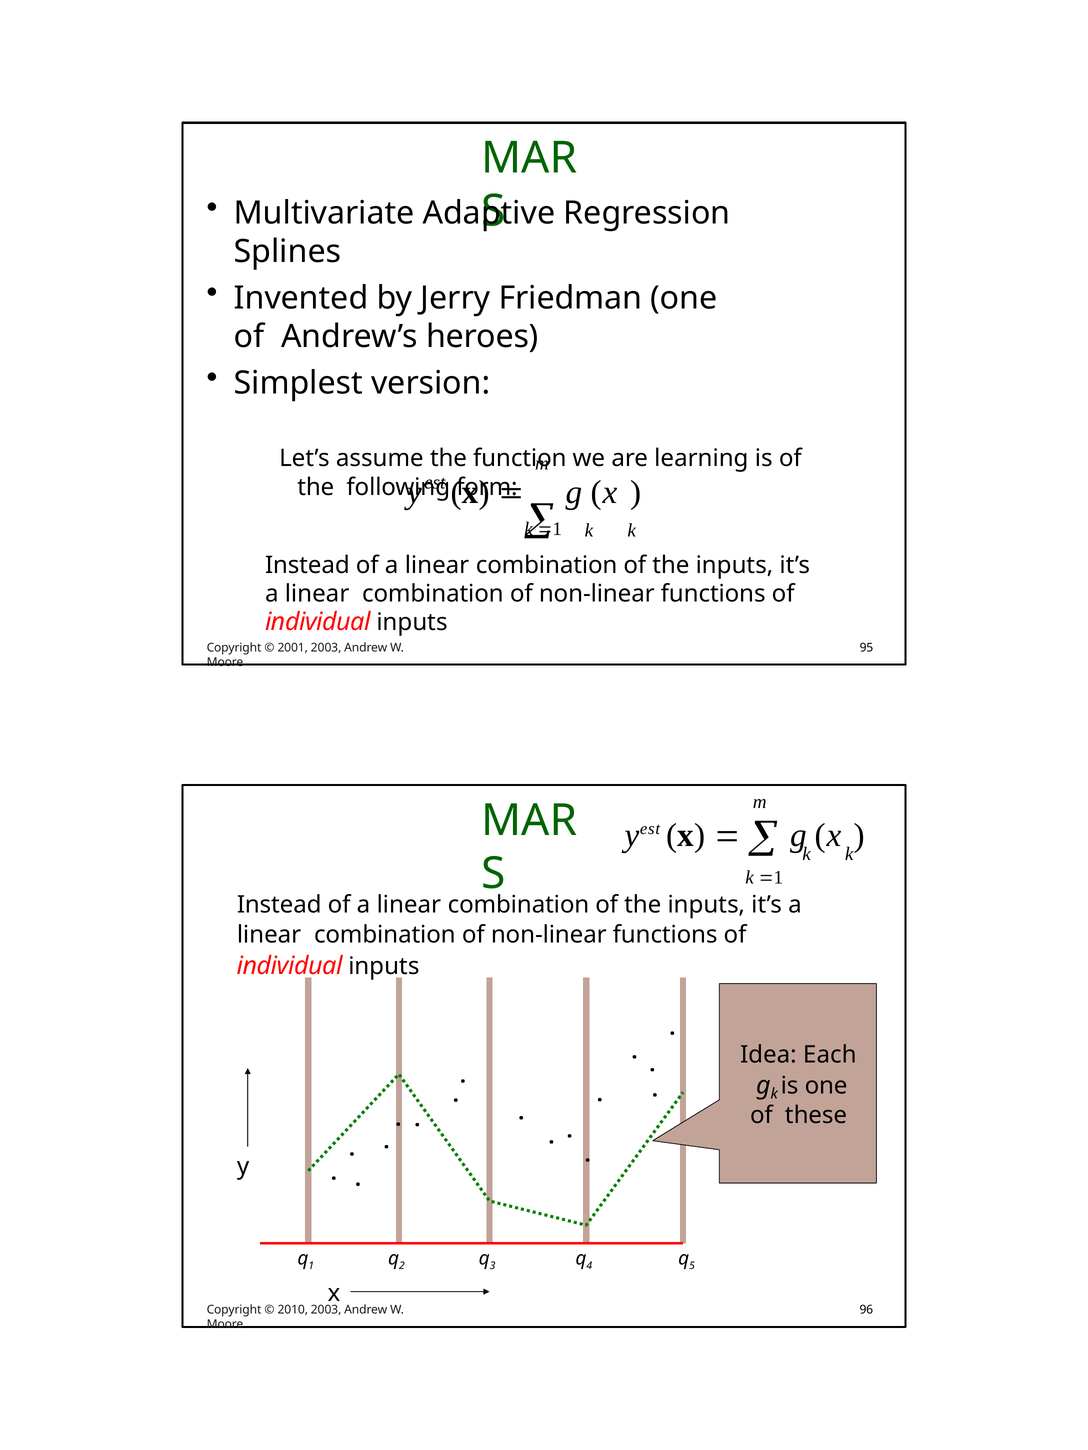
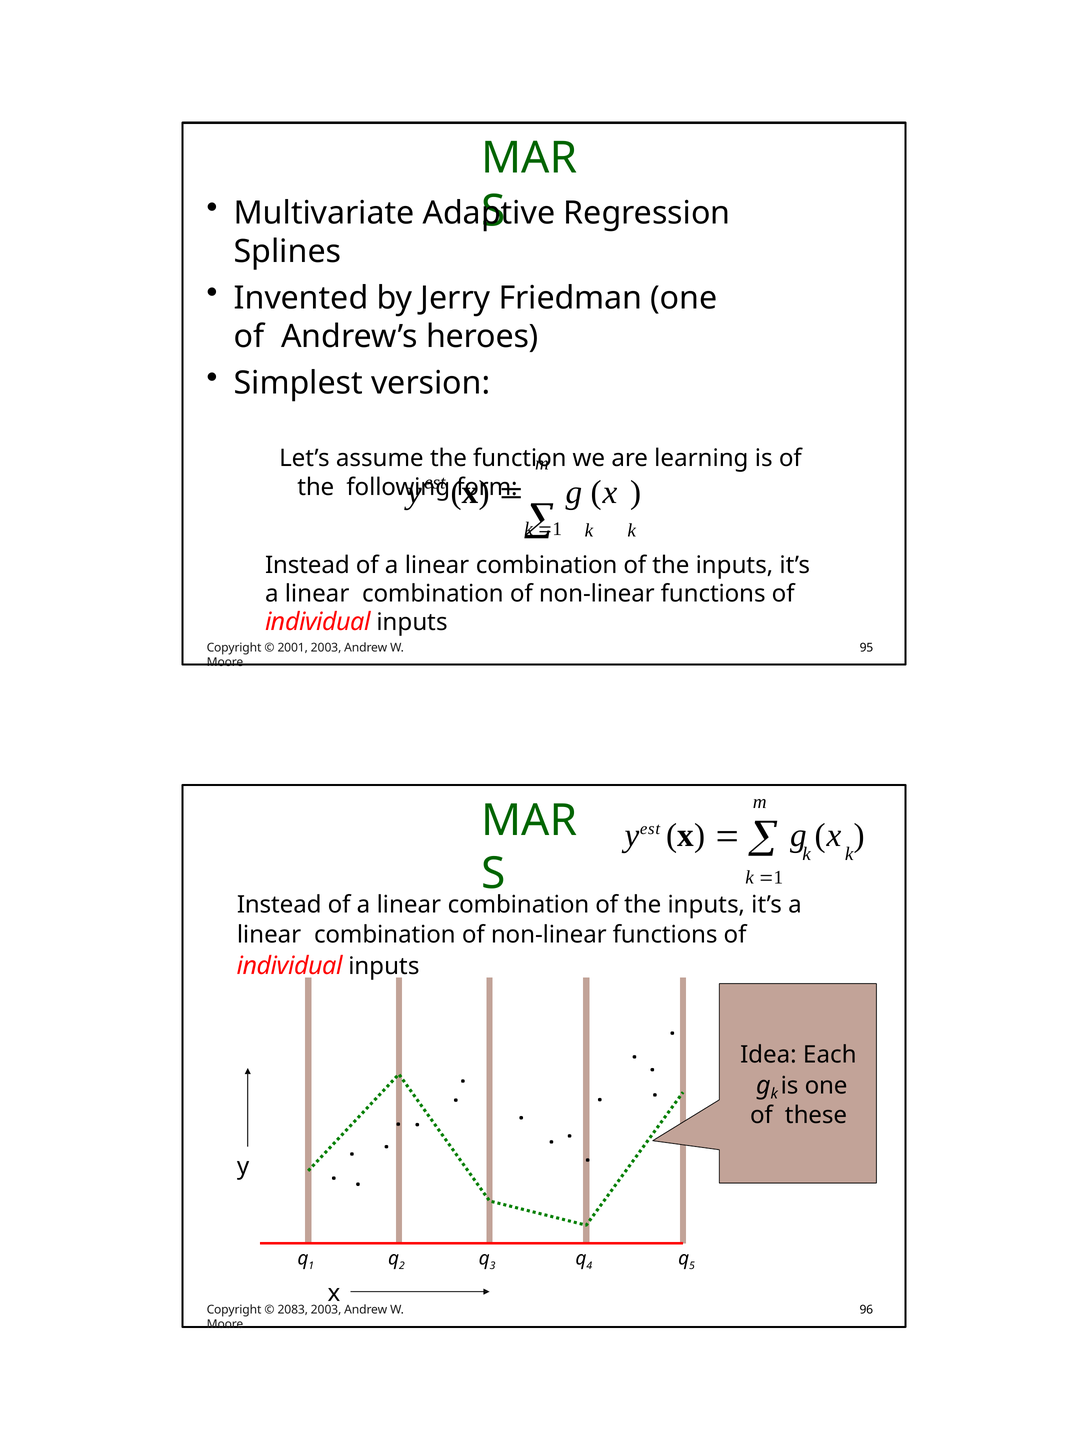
2010: 2010 -> 2083 (293, 1311)
